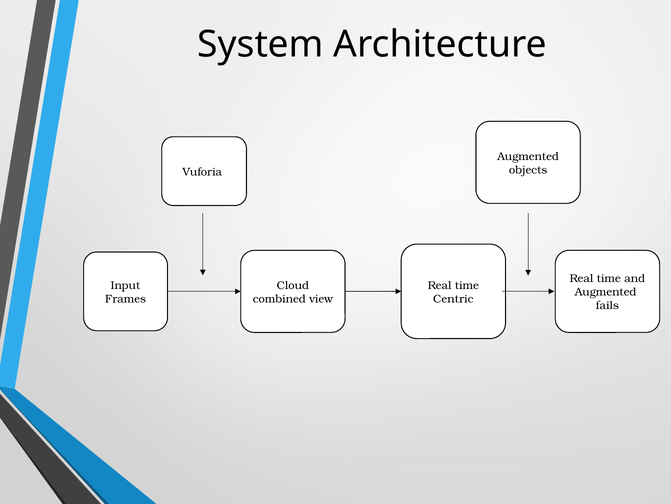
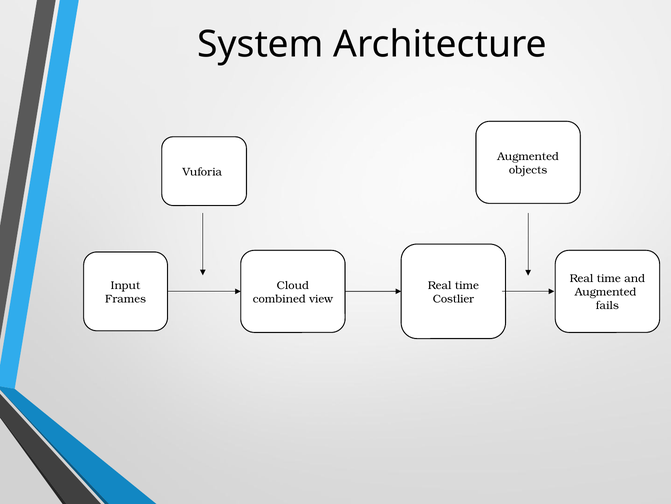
Centric: Centric -> Costlier (453, 298)
